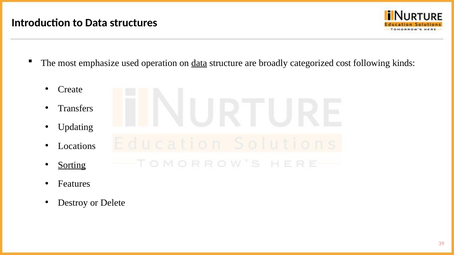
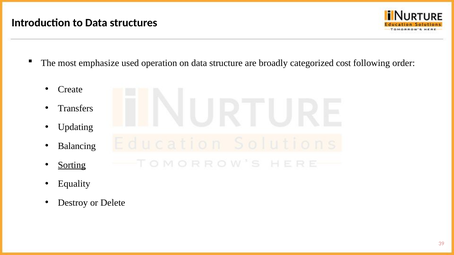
data underline: present -> none (199, 63)
kinds: kinds -> order (404, 63)
Locations: Locations -> Balancing (77, 146)
Features: Features -> Equality (74, 184)
